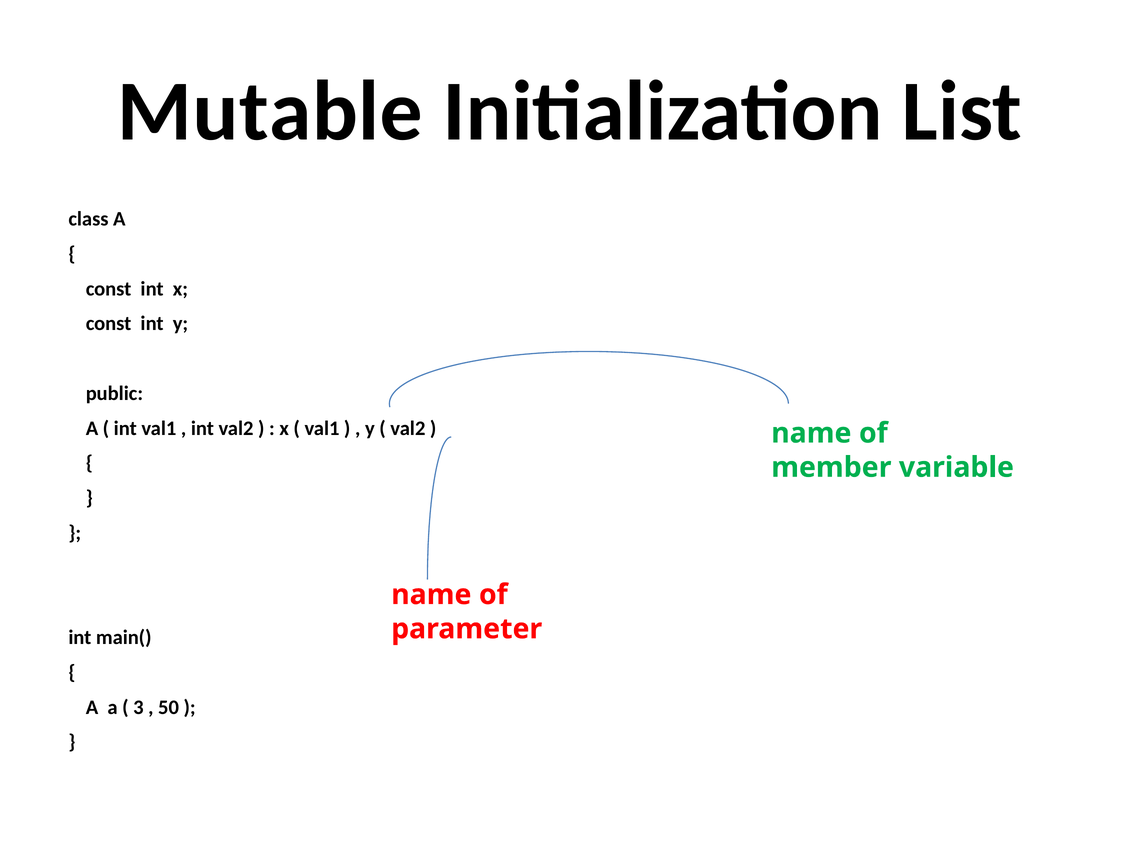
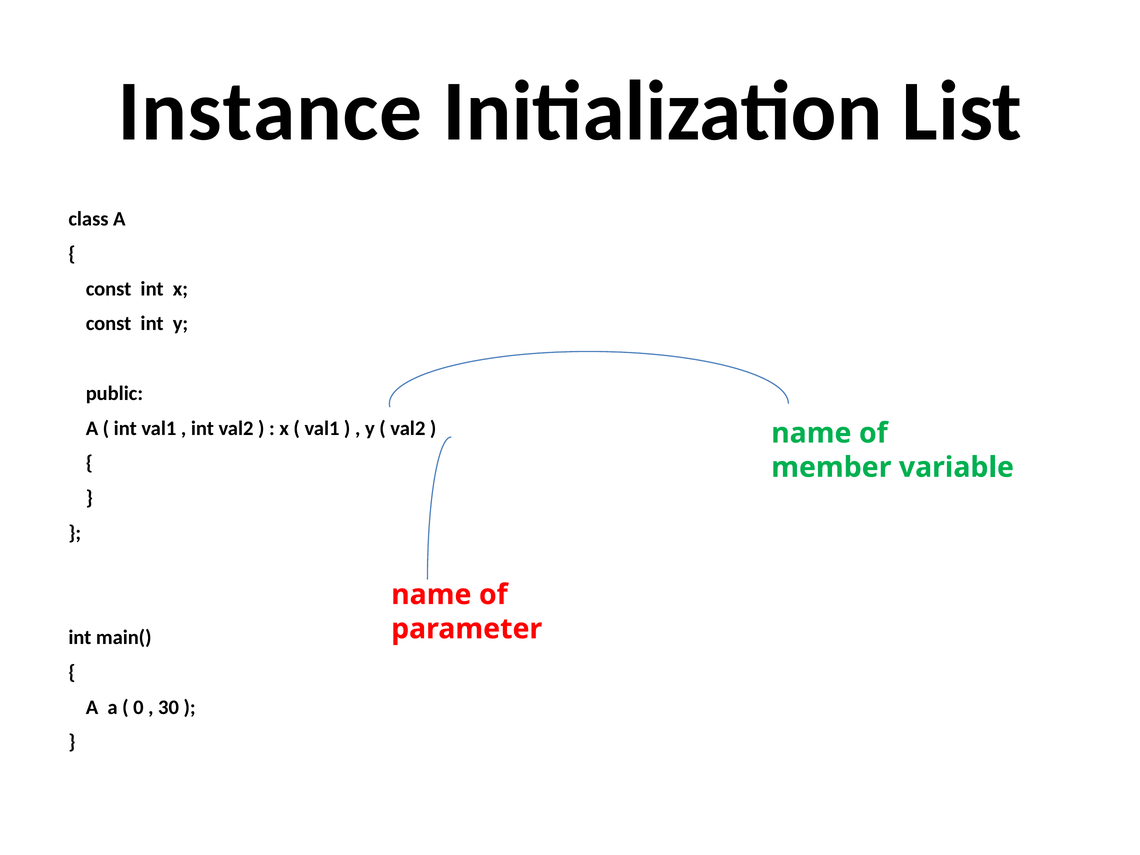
Mutable: Mutable -> Instance (270, 111)
3: 3 -> 0 (138, 707)
50: 50 -> 30 (169, 707)
